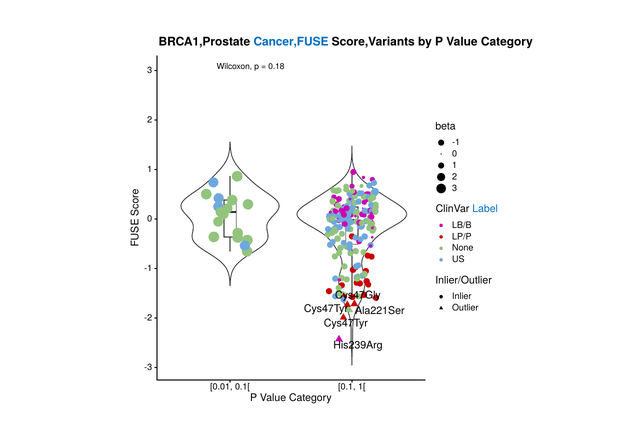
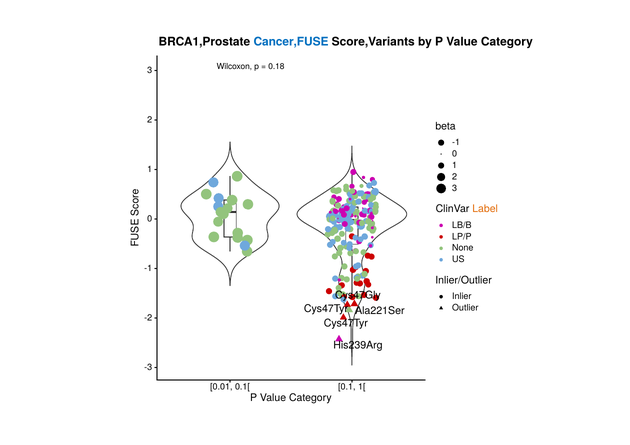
Label colour: blue -> orange (485, 209)
